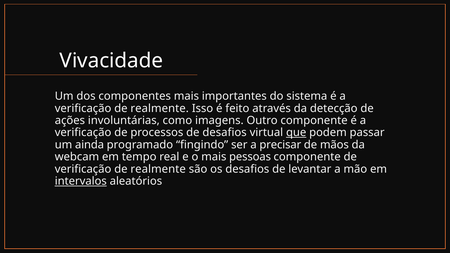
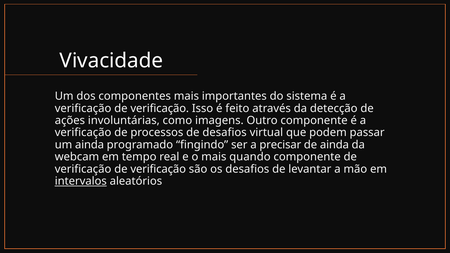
realmente: realmente -> verificação (160, 108)
que underline: present -> none (296, 133)
de mãos: mãos -> ainda (334, 145)
pessoas: pessoas -> quando (250, 157)
realmente: realmente -> verificação (158, 169)
